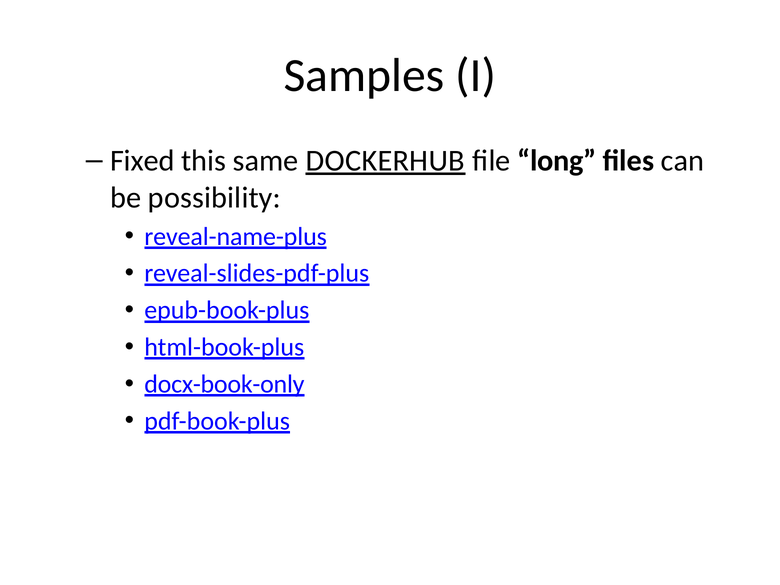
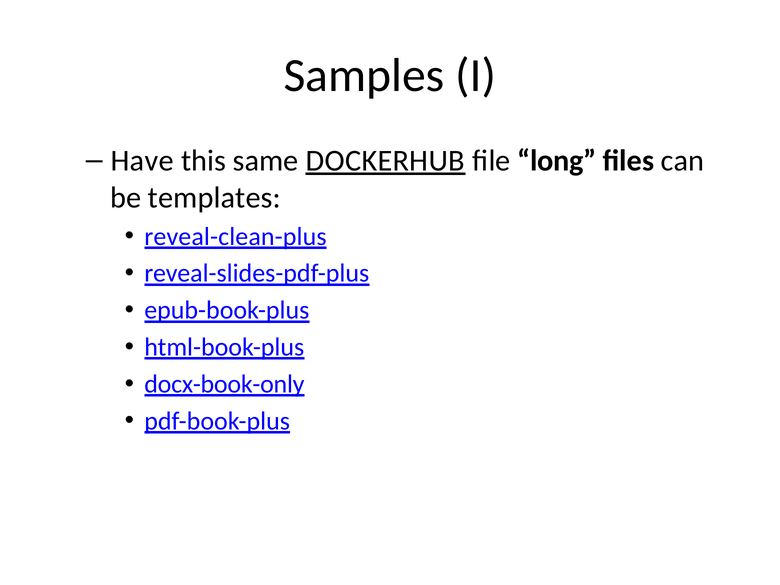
Fixed: Fixed -> Have (142, 161)
possibility: possibility -> templates (214, 198)
reveal-name-plus: reveal-name-plus -> reveal-clean-plus (235, 237)
